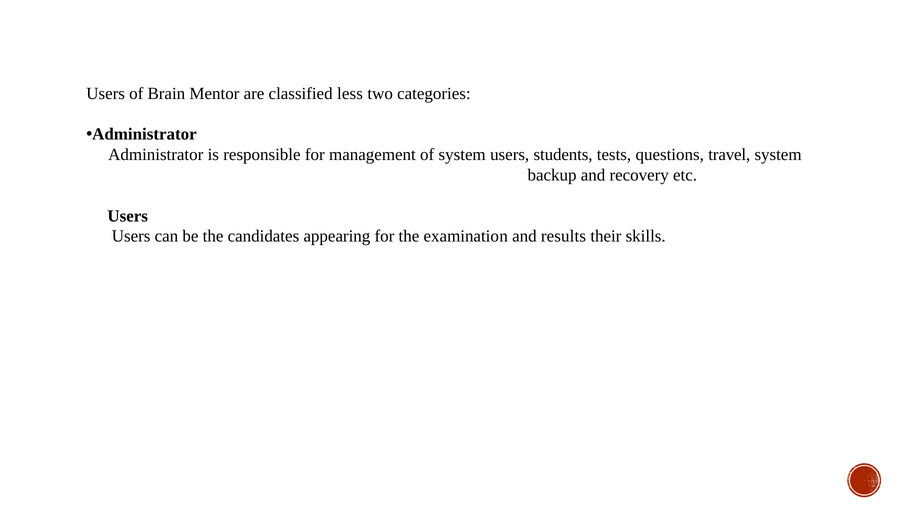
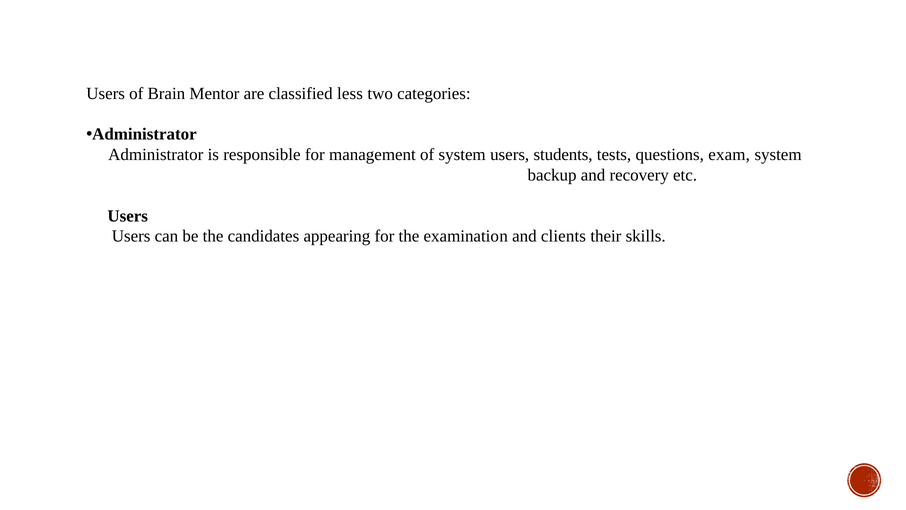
travel: travel -> exam (729, 155)
results: results -> clients (563, 236)
